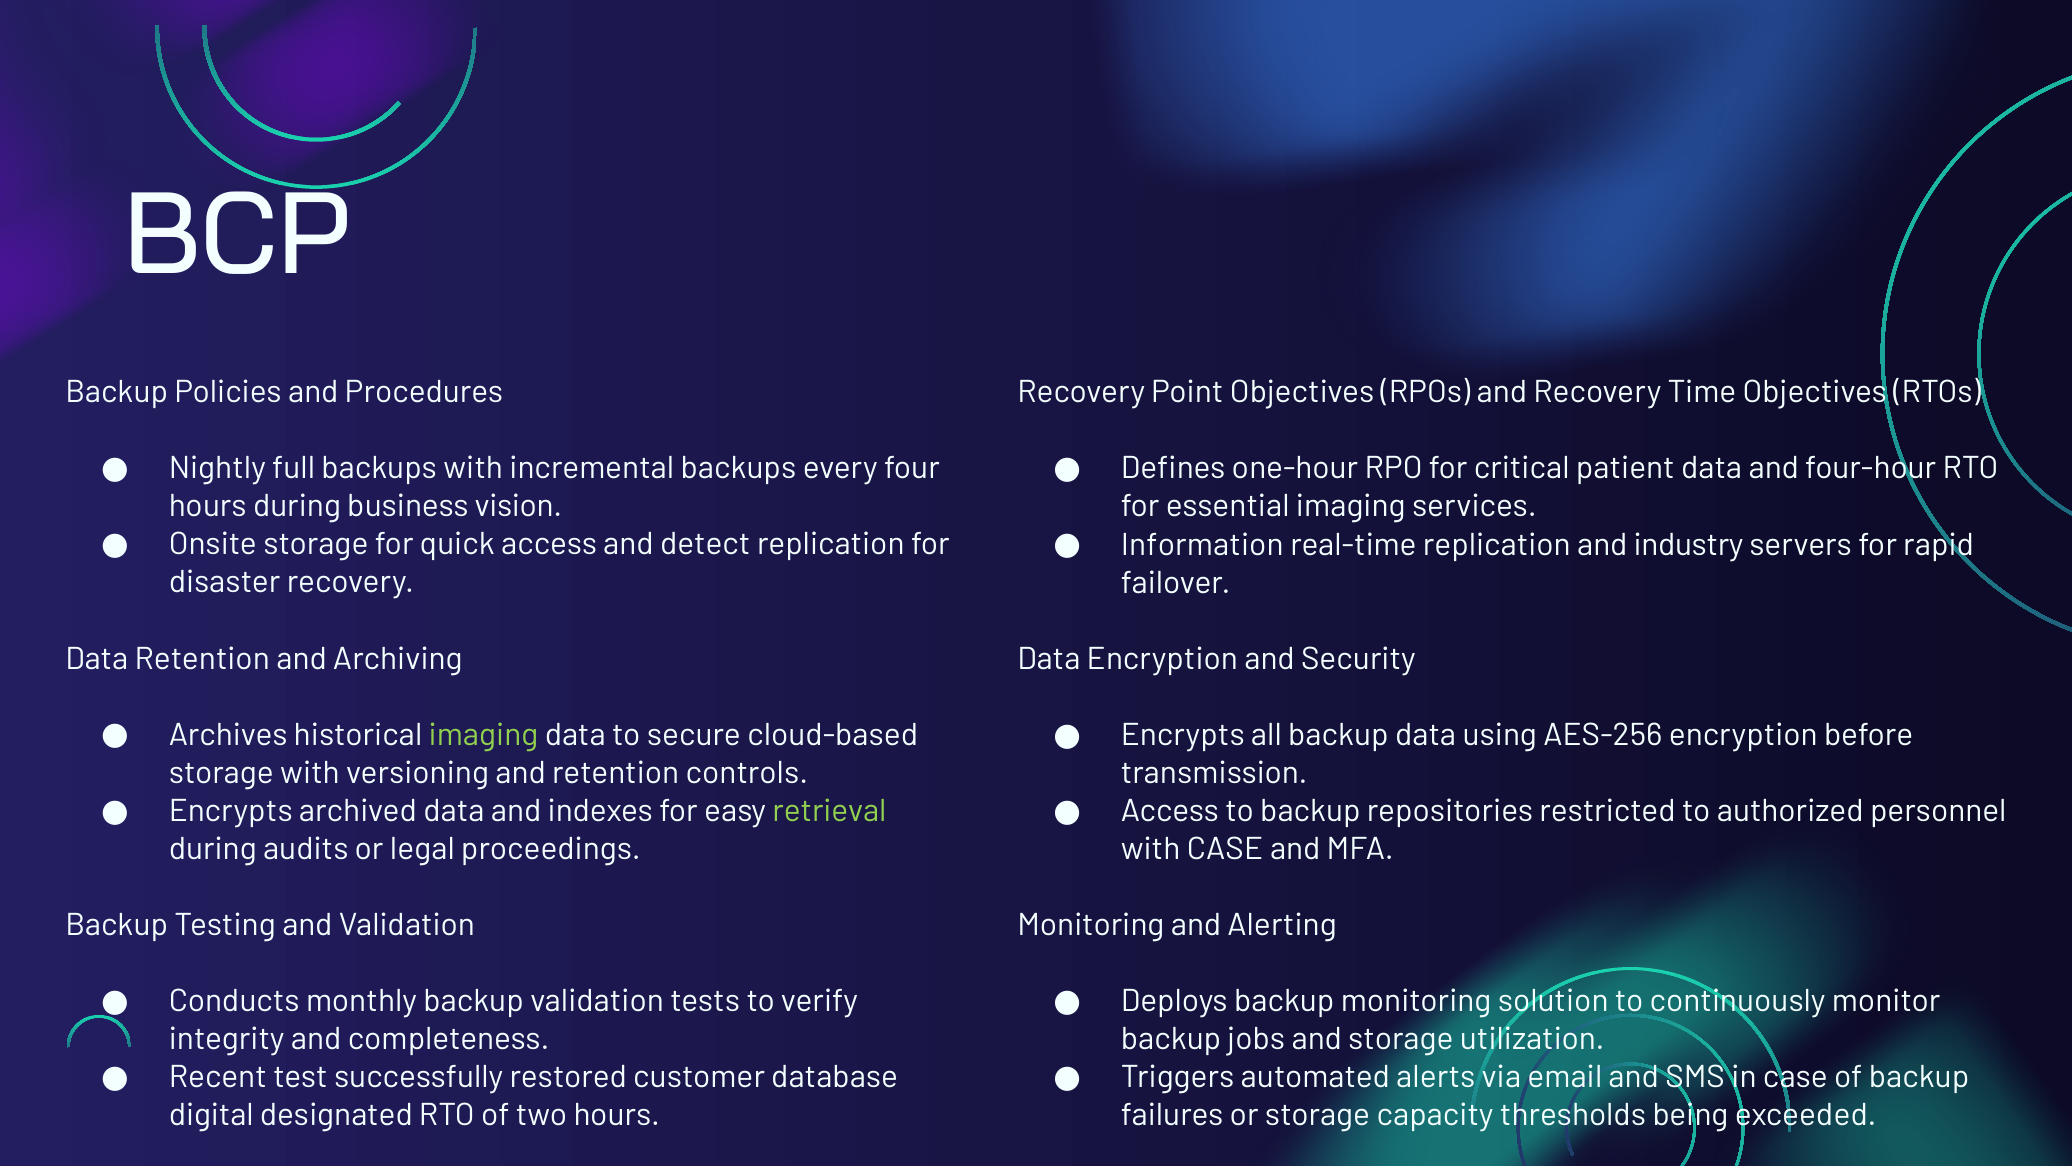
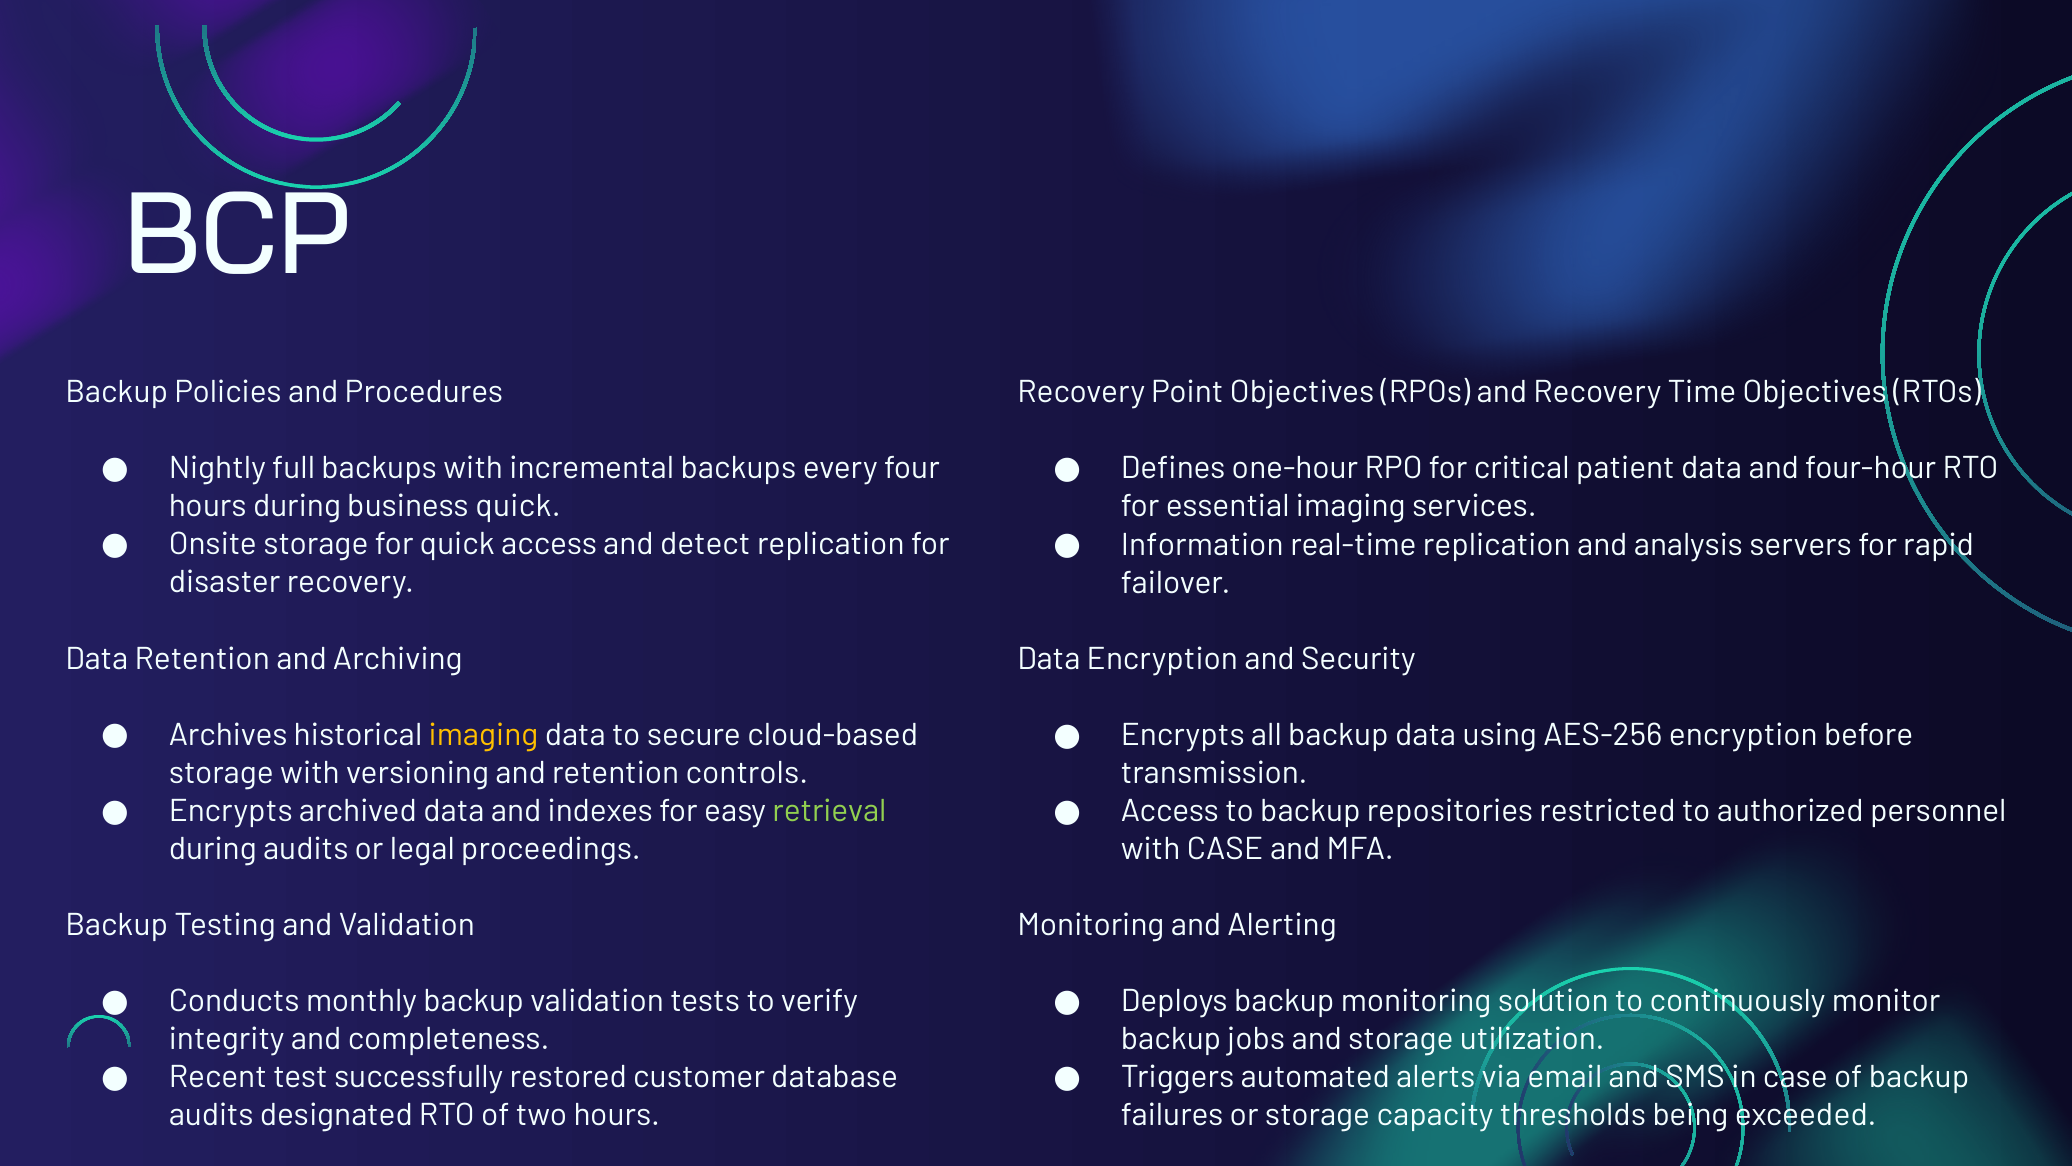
business vision: vision -> quick (518, 506)
industry: industry -> analysis (1688, 544)
imaging colour: light green -> yellow (483, 734)
digital: digital -> audits (211, 1114)
